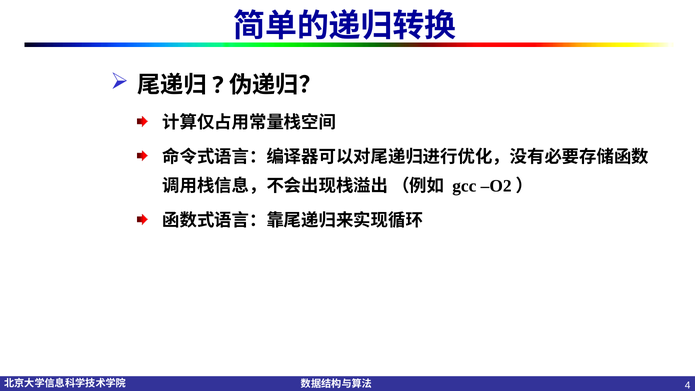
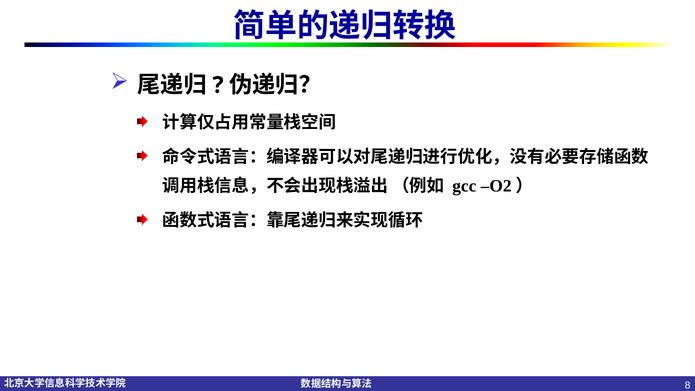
4: 4 -> 8 (688, 385)
